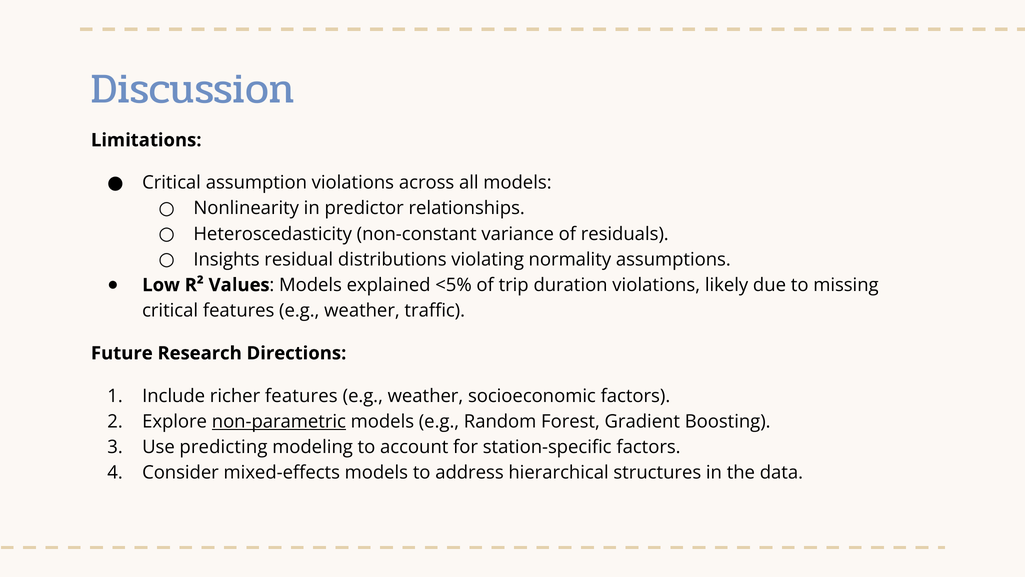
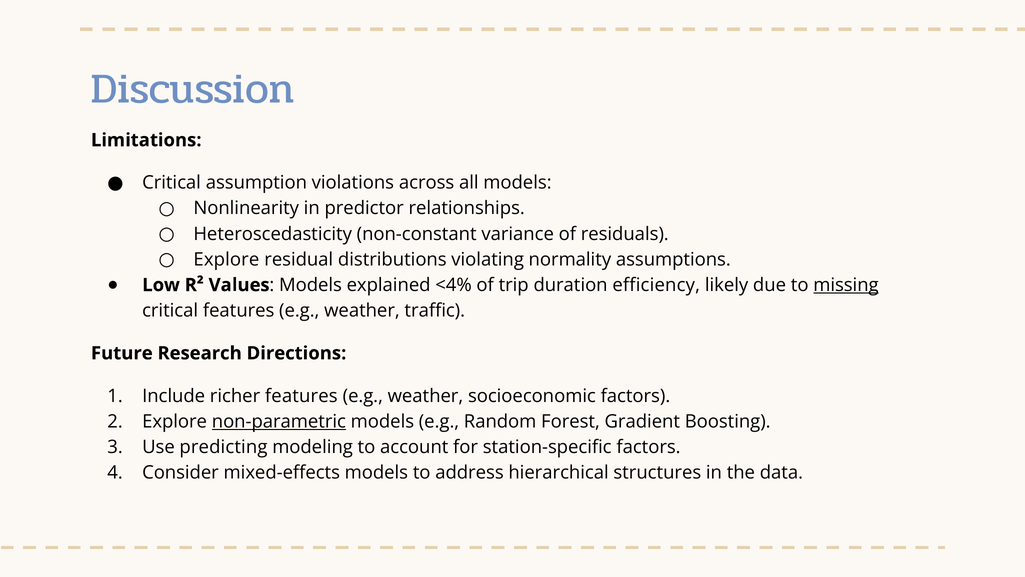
Insights: Insights -> Explore (226, 259)
<5%: <5% -> <4% (453, 285)
duration violations: violations -> efficiency (656, 285)
missing underline: none -> present (846, 285)
